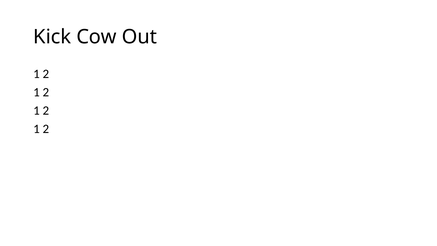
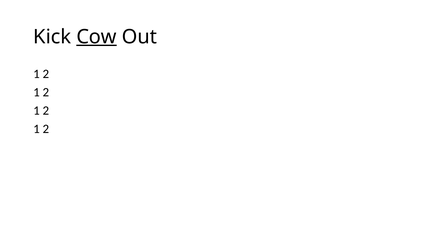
Cow underline: none -> present (97, 37)
